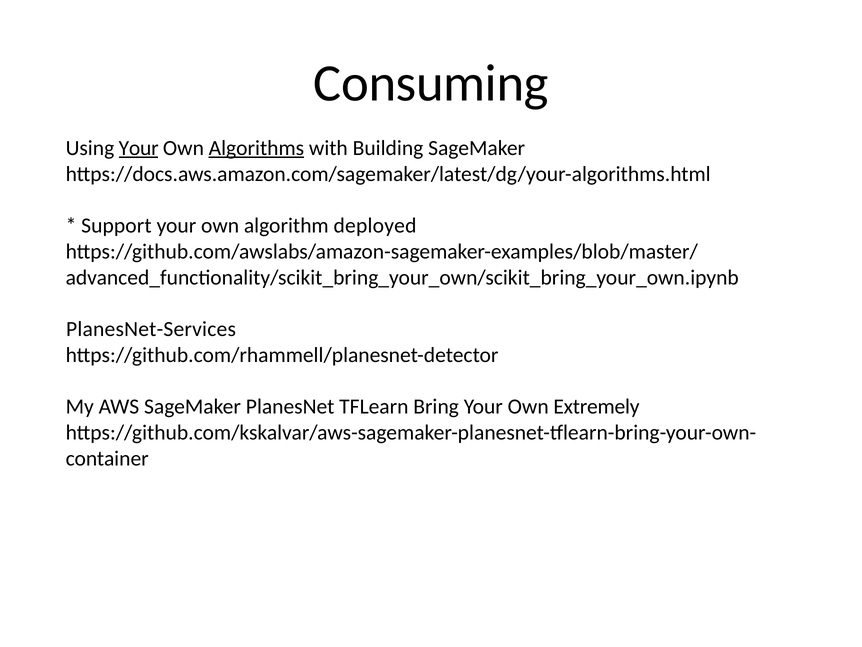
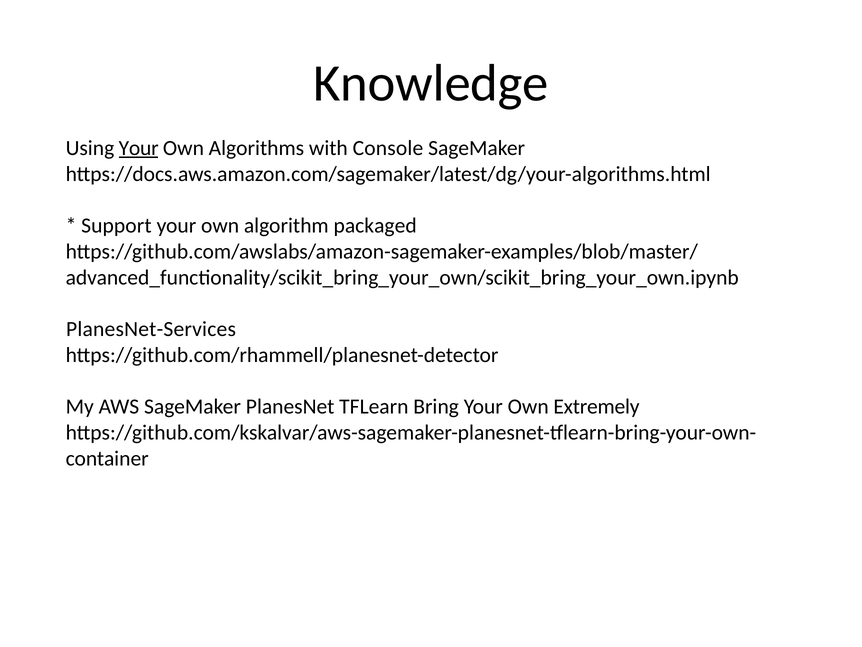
Consuming: Consuming -> Knowledge (431, 83)
Algorithms underline: present -> none (256, 148)
Building: Building -> Console (388, 148)
deployed: deployed -> packaged (375, 226)
